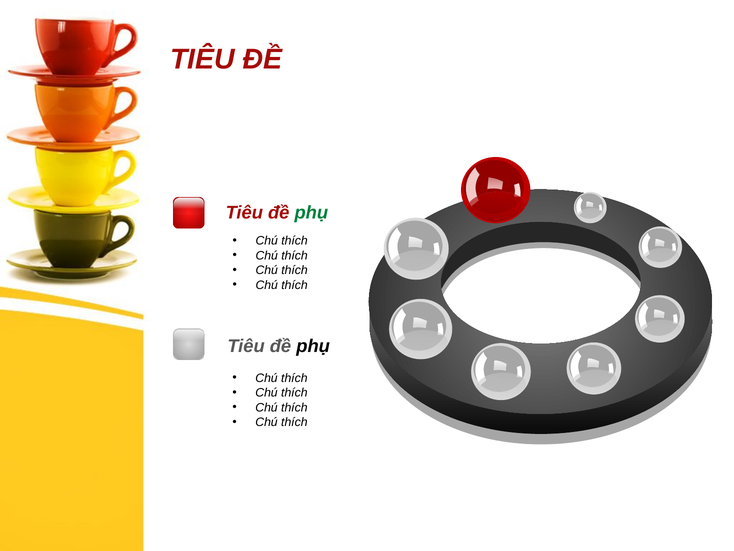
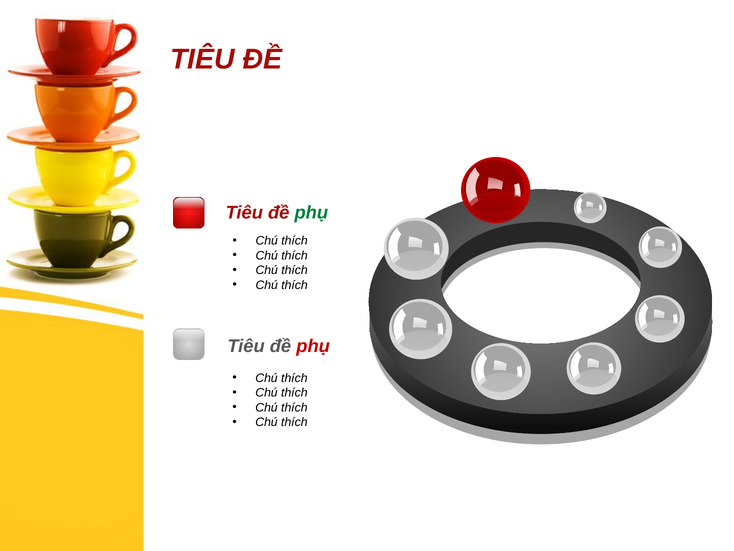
phụ colour: black -> red (313, 346)
